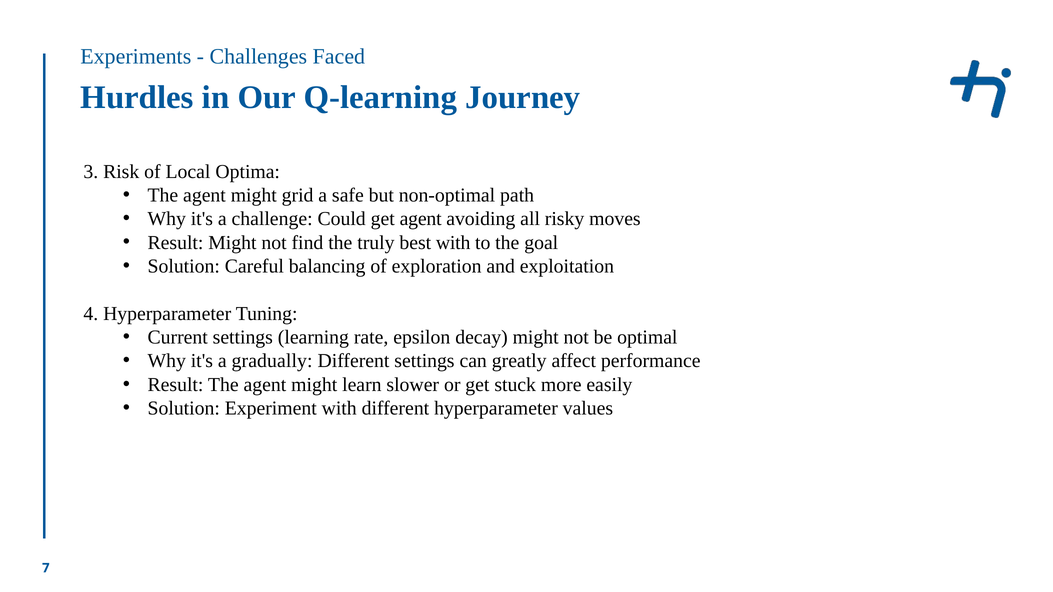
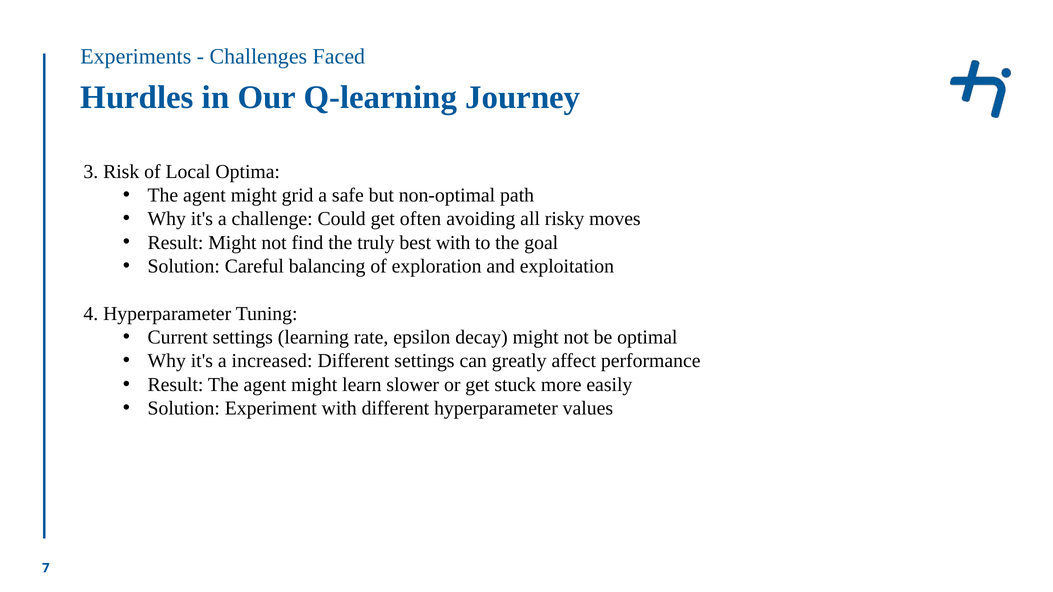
get agent: agent -> often (420, 219)
gradually: gradually -> increased (272, 361)
